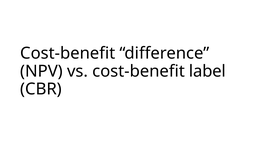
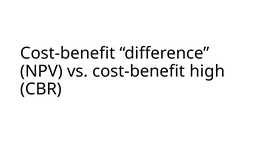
label: label -> high (207, 72)
